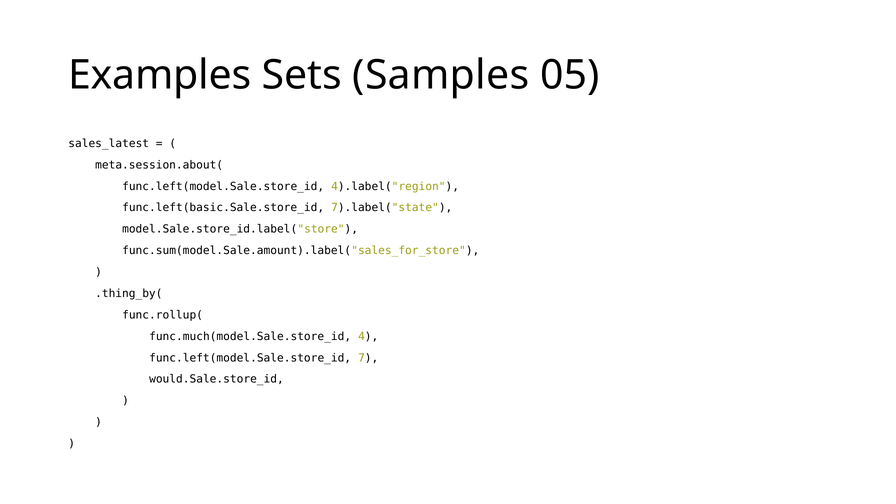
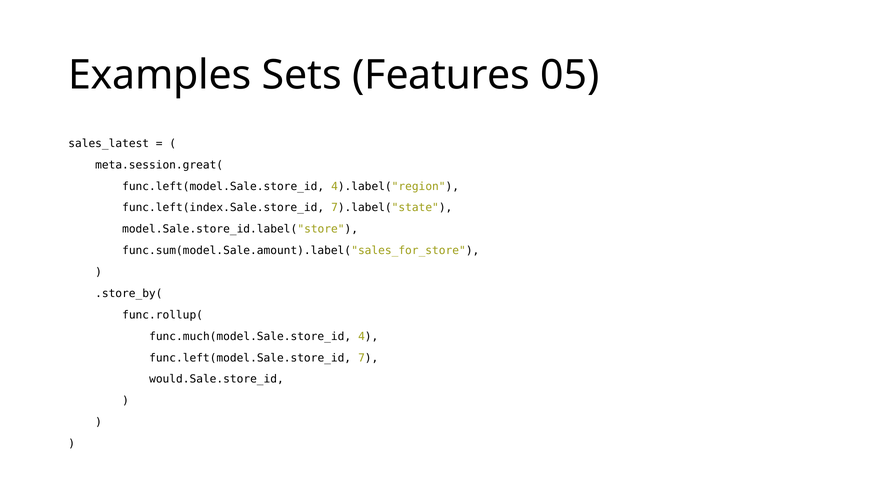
Samples: Samples -> Features (441, 75)
meta.session.about(: meta.session.about( -> meta.session.great( (159, 165)
func.left(basic.Sale.store_id: func.left(basic.Sale.store_id -> func.left(index.Sale.store_id (223, 208)
.thing_by(: .thing_by( -> .store_by( (129, 294)
